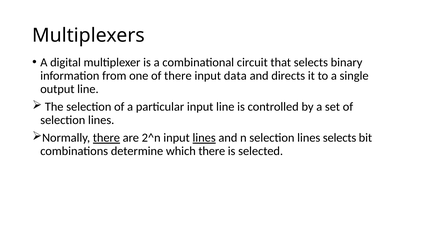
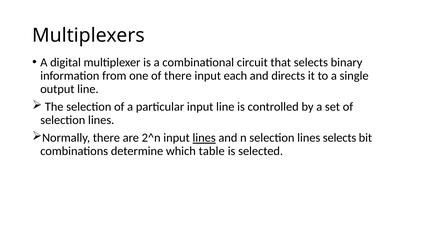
data: data -> each (235, 76)
there underline: present -> none (106, 138)
which there: there -> table (212, 152)
